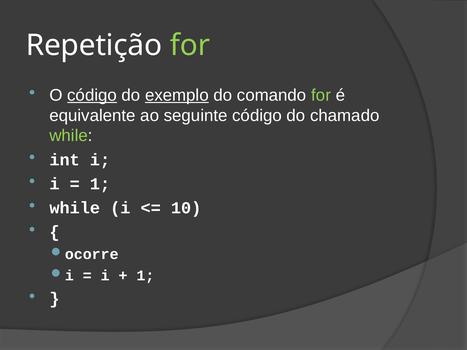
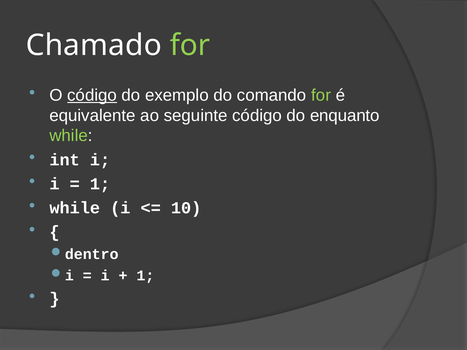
Repetição: Repetição -> Chamado (94, 45)
exemplo underline: present -> none (177, 95)
chamado: chamado -> enquanto (345, 116)
ocorre: ocorre -> dentro (92, 255)
